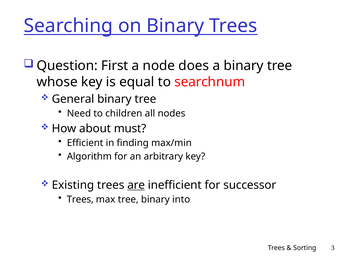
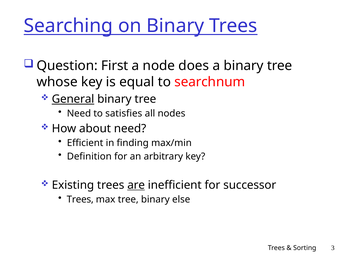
General underline: none -> present (73, 99)
children: children -> satisfies (124, 114)
about must: must -> need (130, 129)
Algorithm: Algorithm -> Definition (89, 157)
into: into -> else (181, 200)
